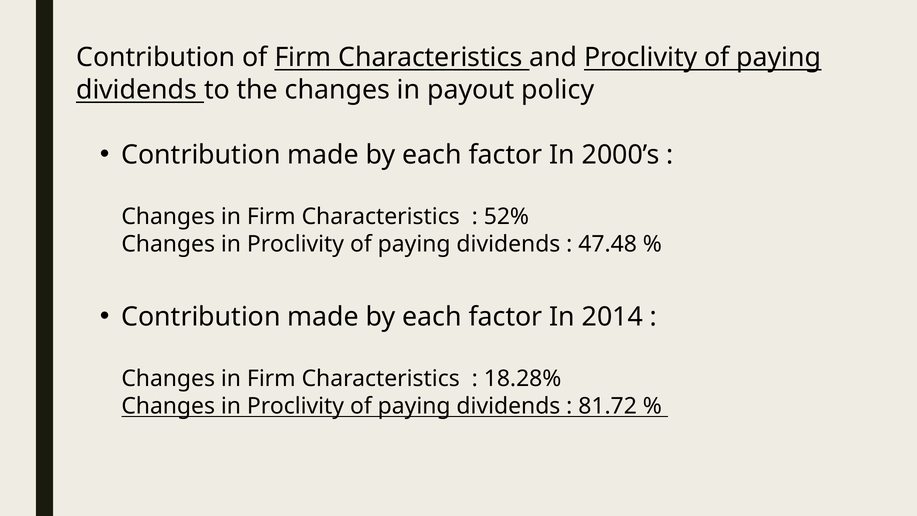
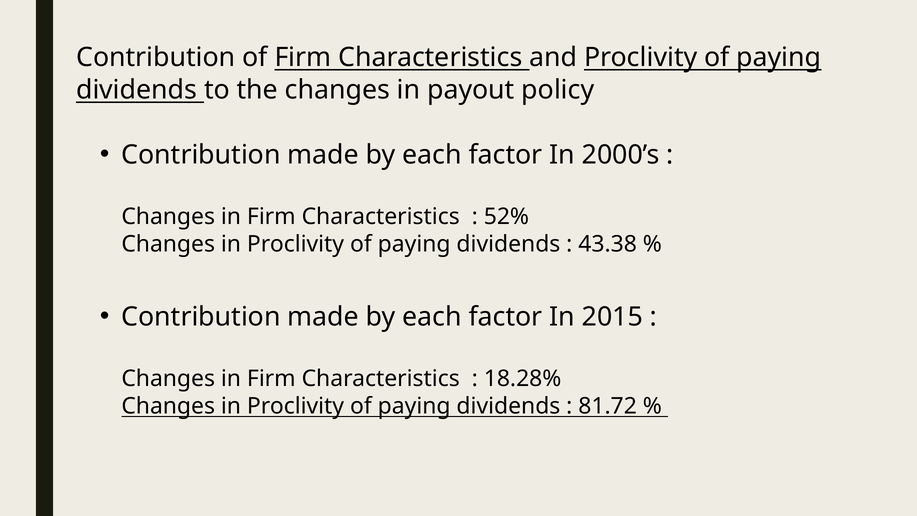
47.48: 47.48 -> 43.38 (608, 244)
2014: 2014 -> 2015 (612, 317)
